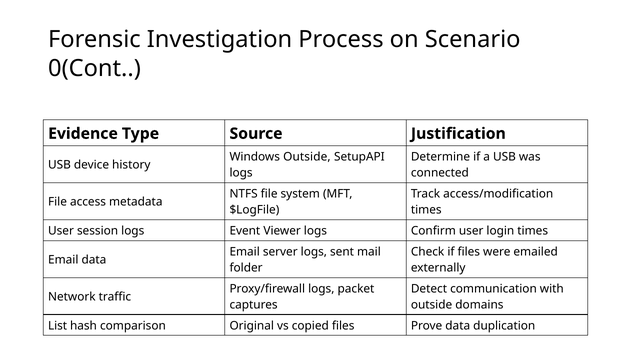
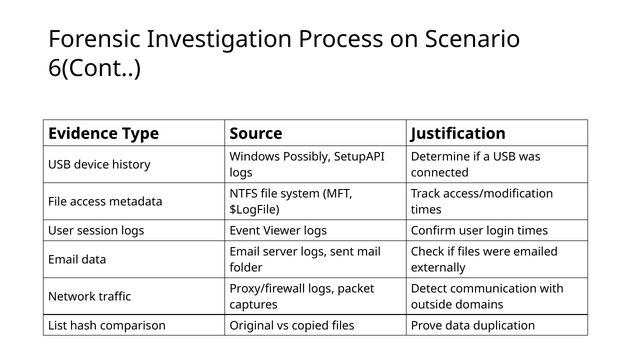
0(Cont: 0(Cont -> 6(Cont (94, 69)
Windows Outside: Outside -> Possibly (307, 157)
